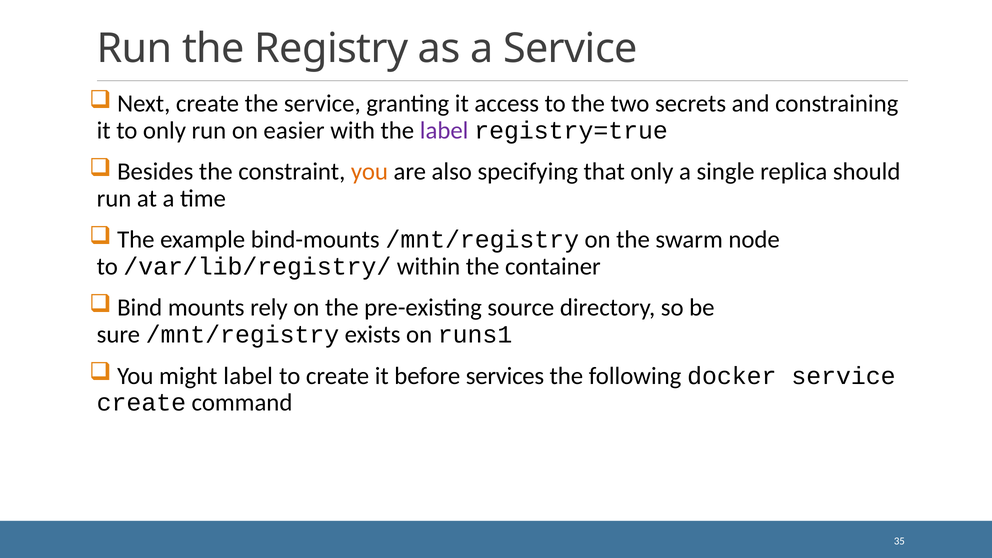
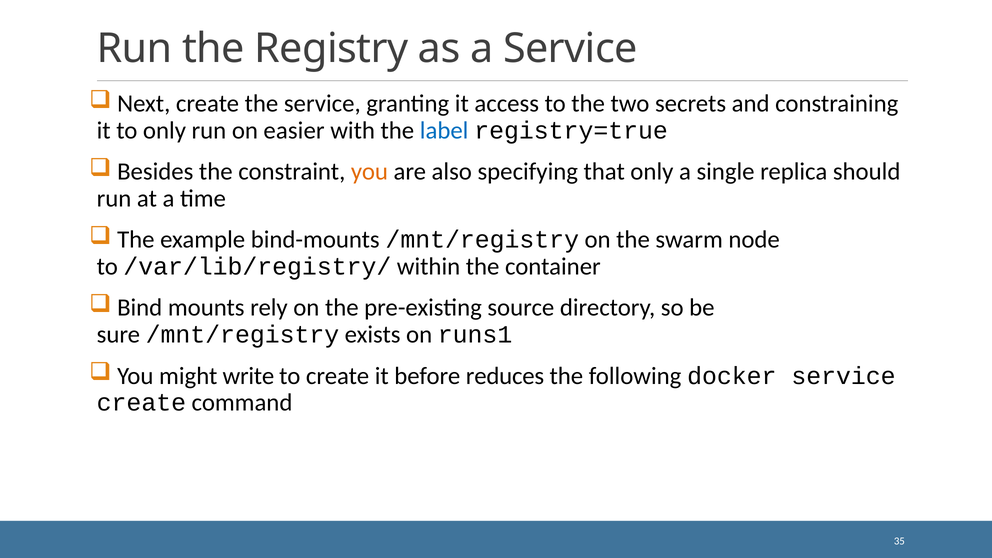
label colour: purple -> blue (444, 131)
might label: label -> write (248, 376)
services: services -> reduces (505, 376)
